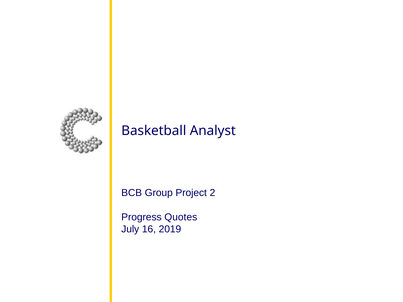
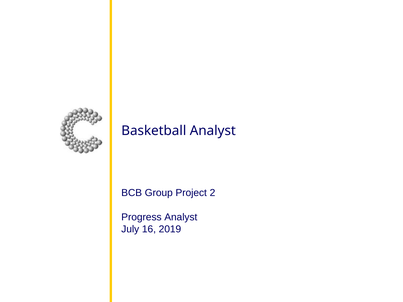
Progress Quotes: Quotes -> Analyst (181, 217)
